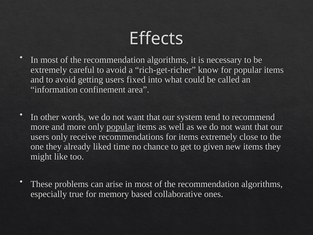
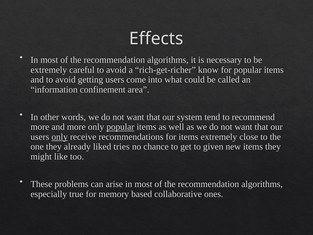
fixed: fixed -> come (136, 80)
only underline: none -> present (60, 137)
time: time -> tries (122, 147)
